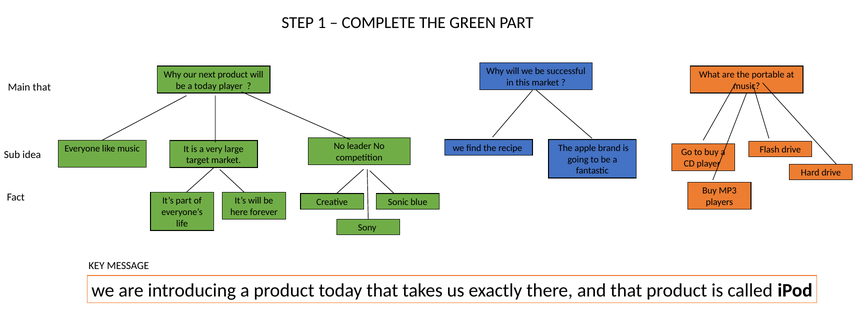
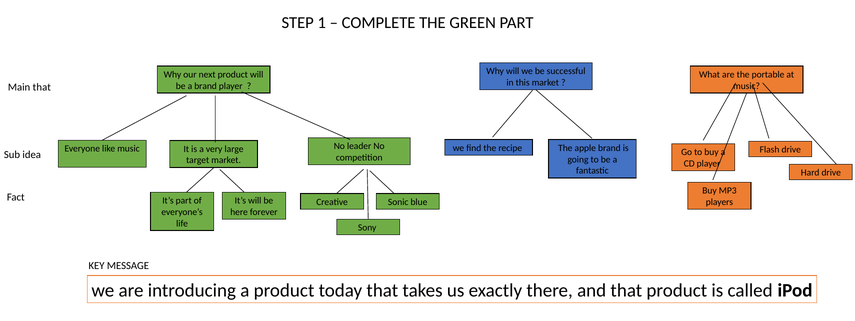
a today: today -> brand (206, 86)
